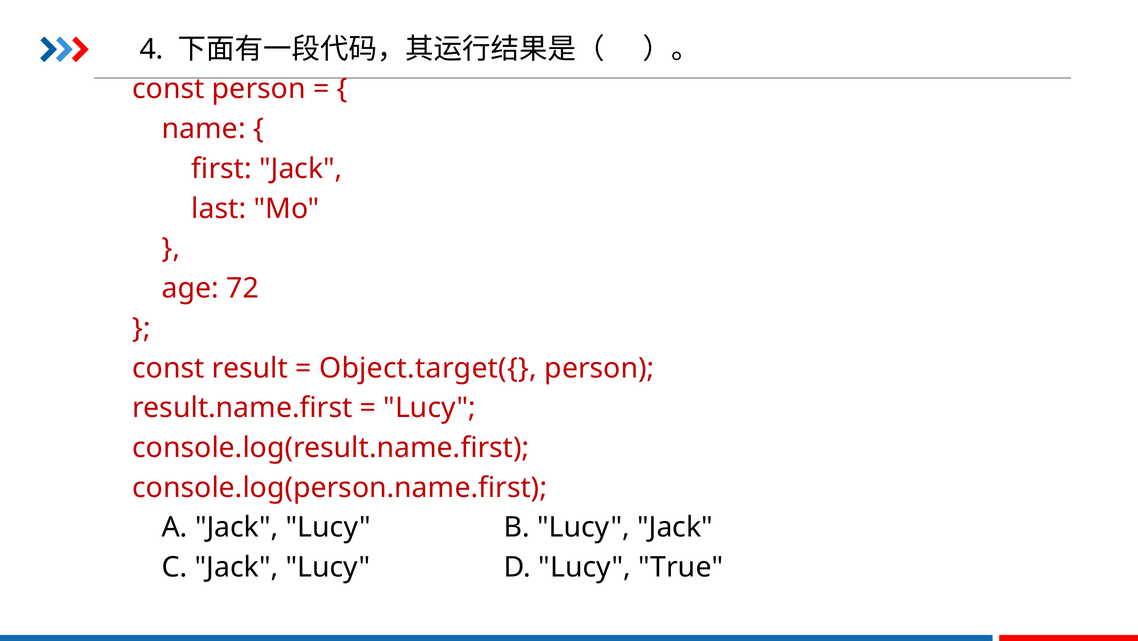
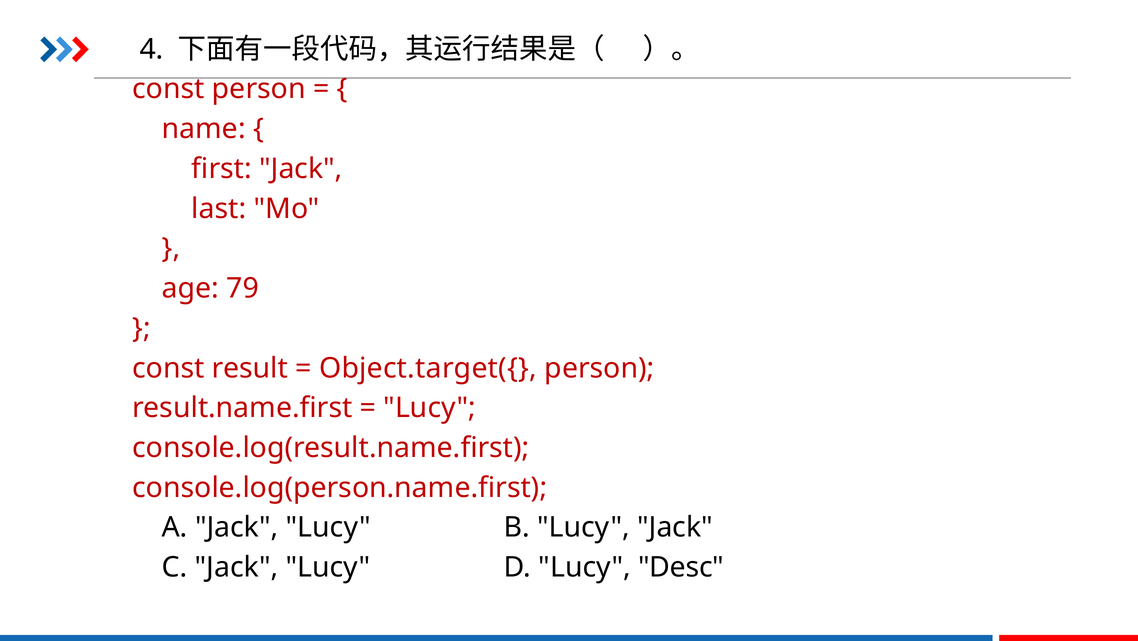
72: 72 -> 79 (243, 288)
True: True -> Desc (681, 567)
